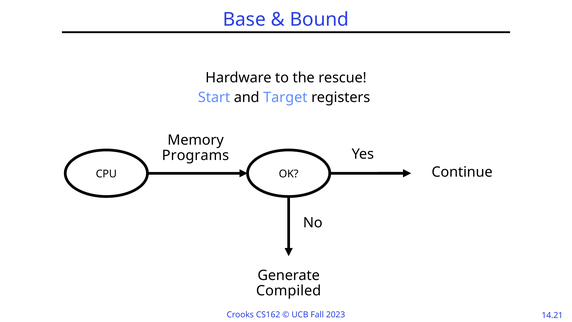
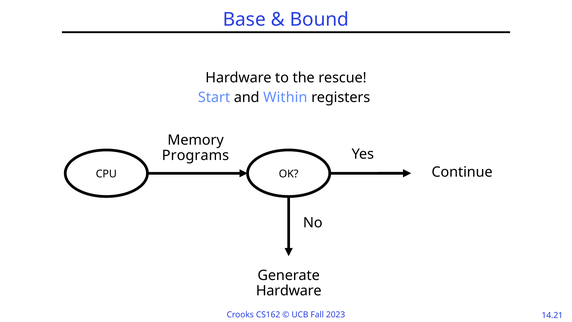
Target: Target -> Within (285, 97)
Compiled: Compiled -> Hardware (289, 291)
